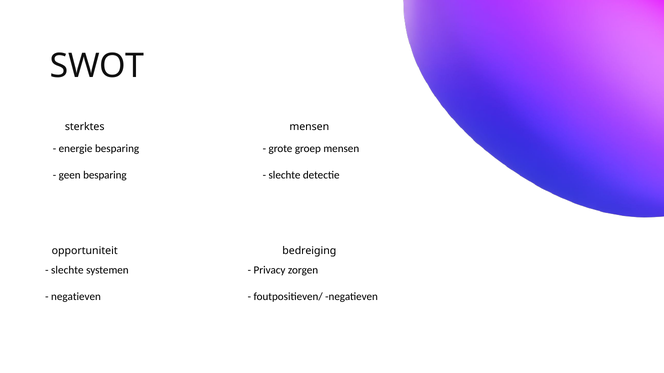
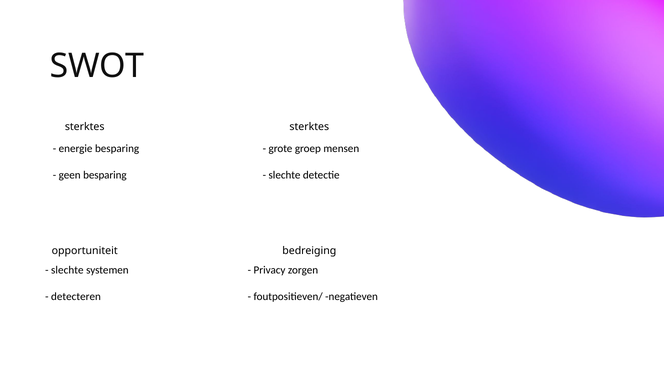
mensen: mensen -> sterktes (309, 127)
negatieven: negatieven -> detecteren (76, 297)
